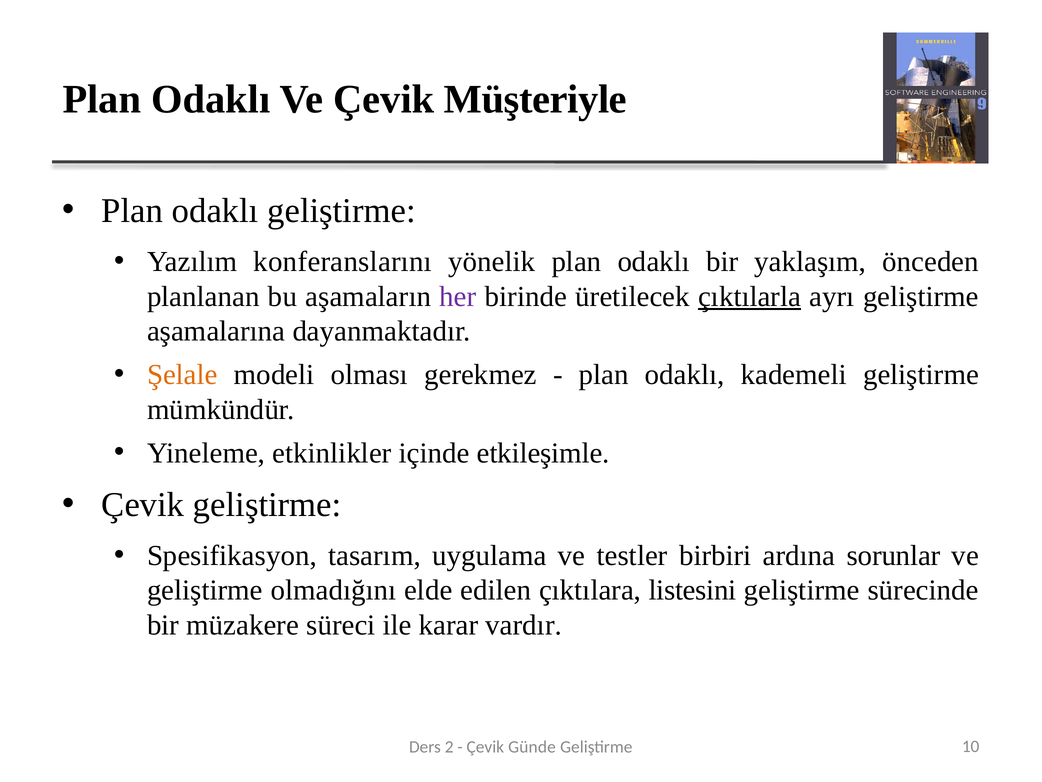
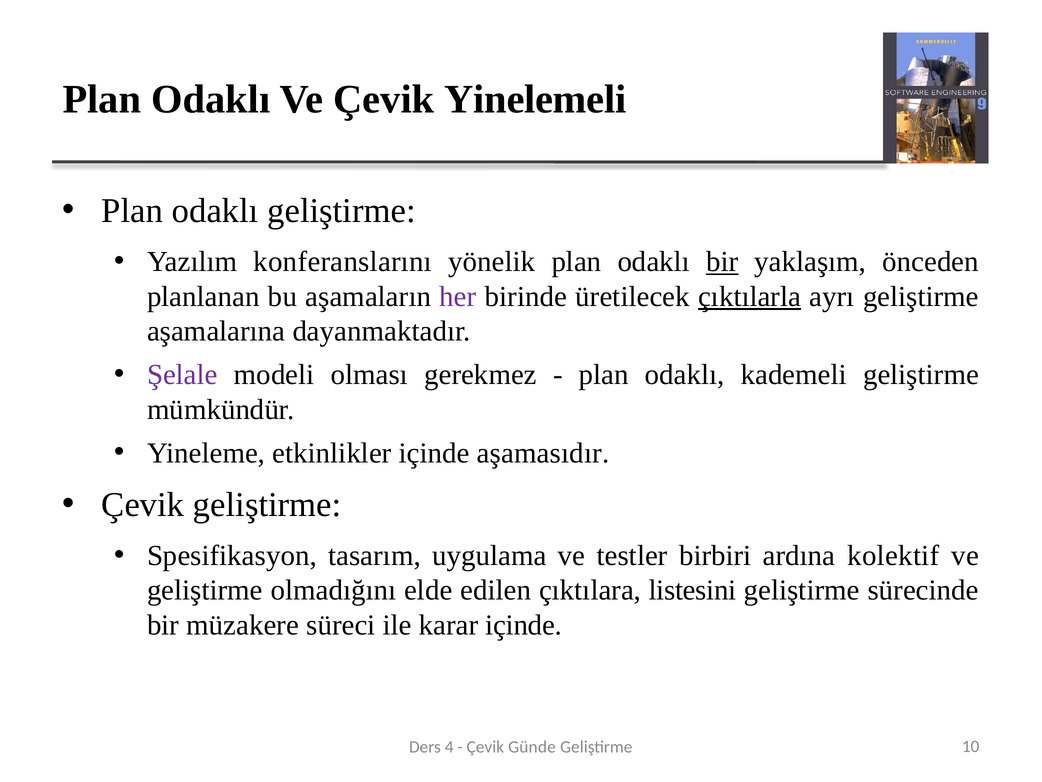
Müşteriyle: Müşteriyle -> Yinelemeli (535, 99)
bir underline: none -> present (722, 262)
Şelale colour: orange -> purple (182, 375)
etkileşimle: etkileşimle -> aşamasıdır (543, 453)
sorunlar: sorunlar -> kolektif (893, 555)
karar vardır: vardır -> içinde (524, 625)
2: 2 -> 4 (449, 746)
